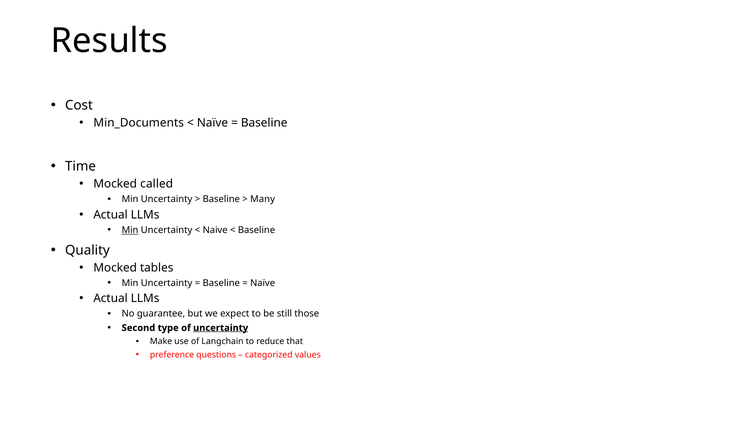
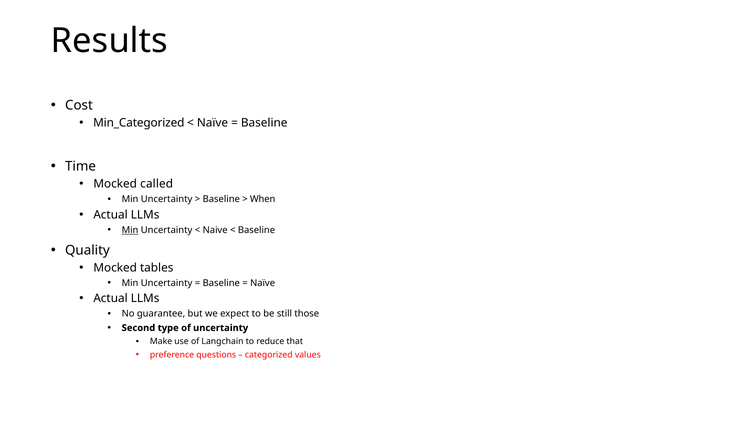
Min_Documents: Min_Documents -> Min_Categorized (139, 123)
Many: Many -> When (263, 199)
uncertainty underline: present -> none (221, 328)
